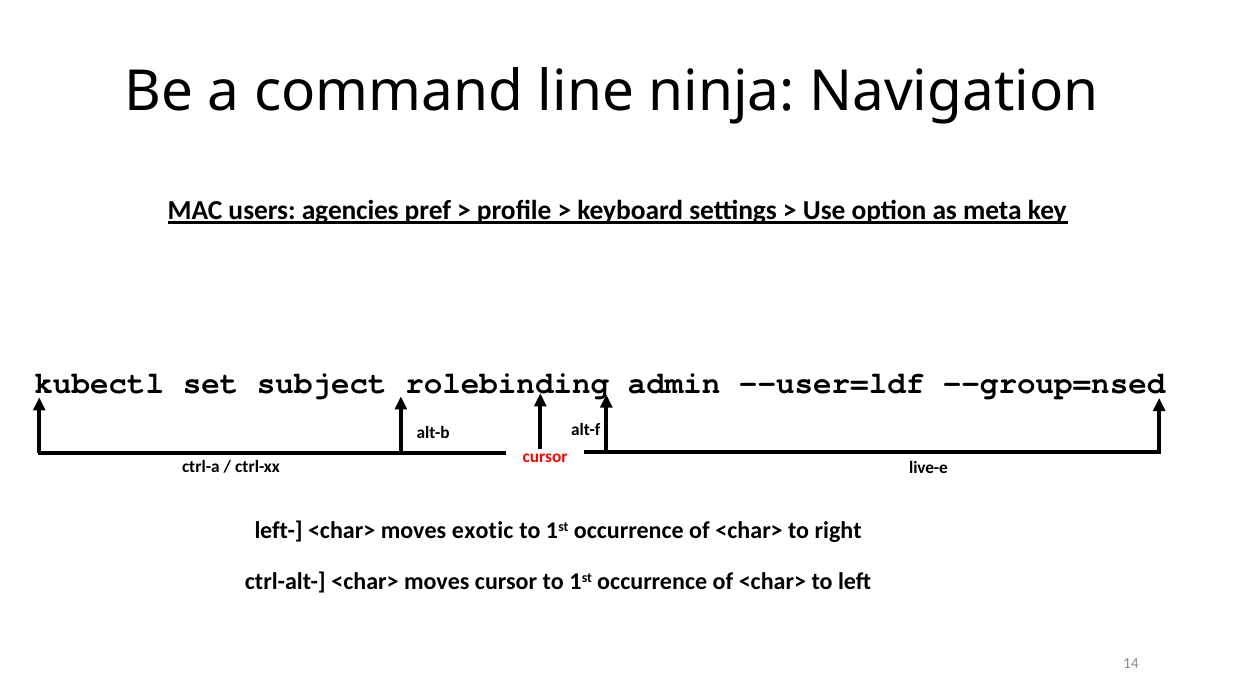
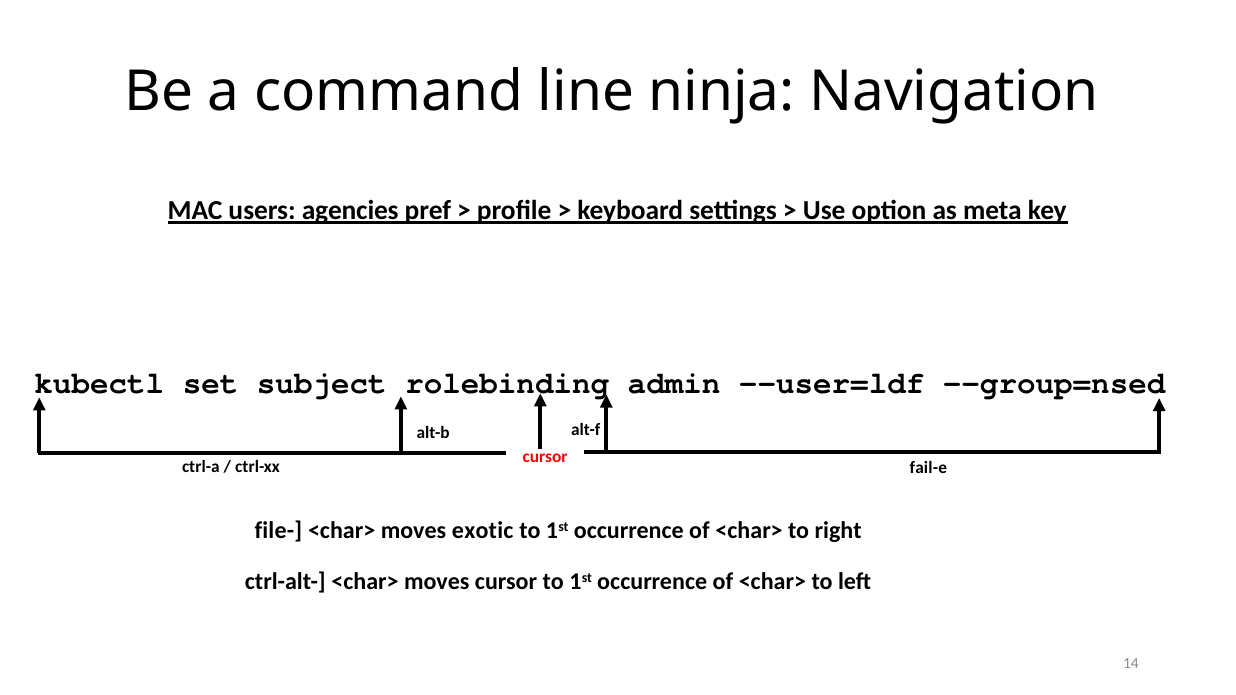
live-e: live-e -> fail-e (928, 468)
left-: left- -> file- (278, 531)
